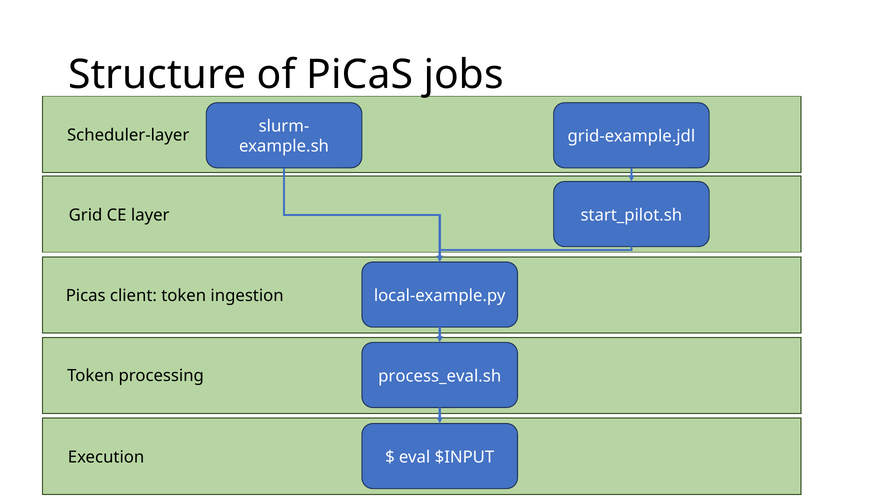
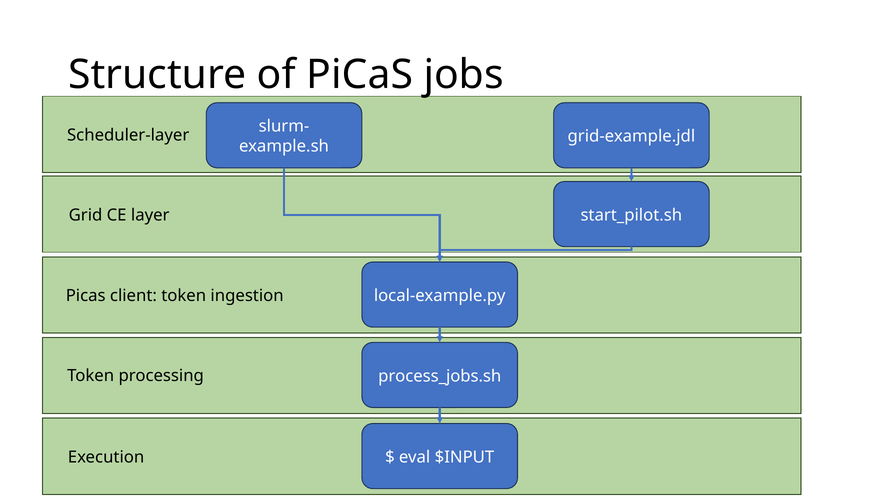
process_eval.sh: process_eval.sh -> process_jobs.sh (440, 376)
